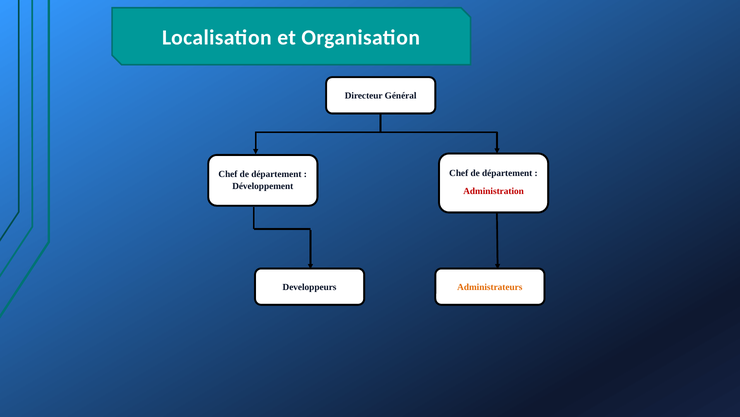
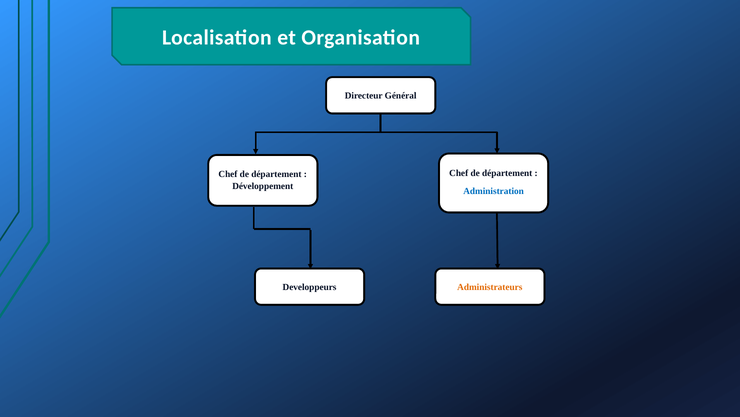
Administration colour: red -> blue (494, 191)
